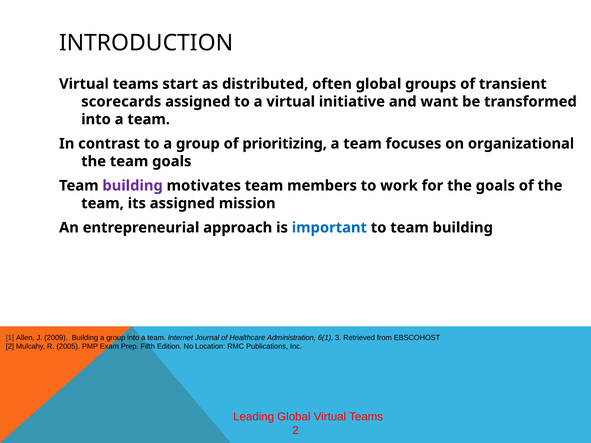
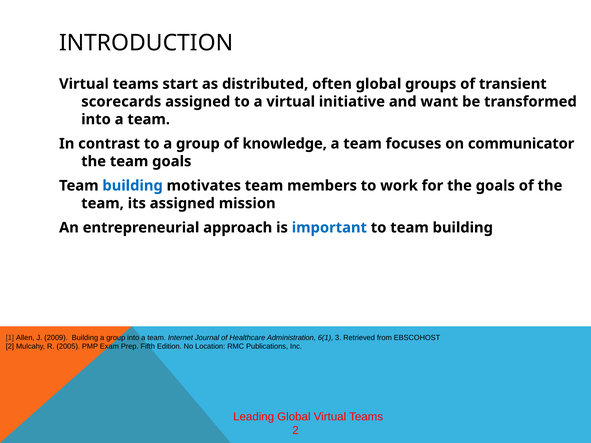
prioritizing: prioritizing -> knowledge (285, 144)
organizational: organizational -> communicator (521, 144)
building colour: purple -> blue (133, 186)
